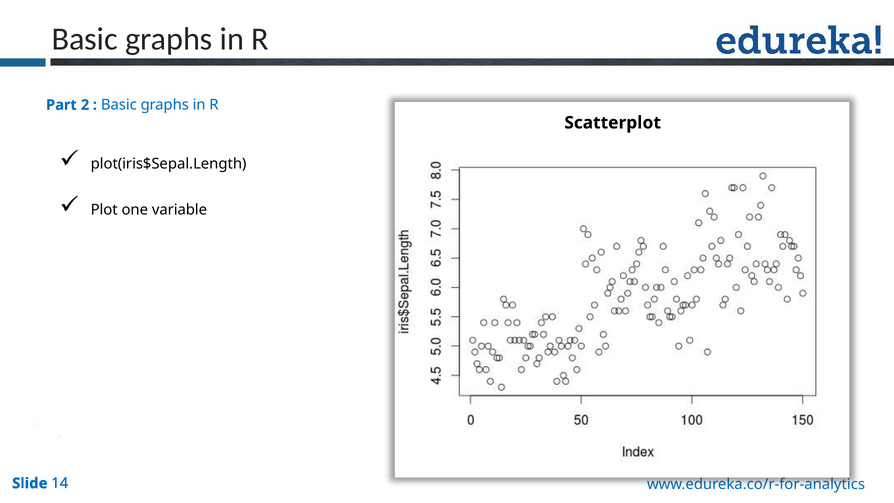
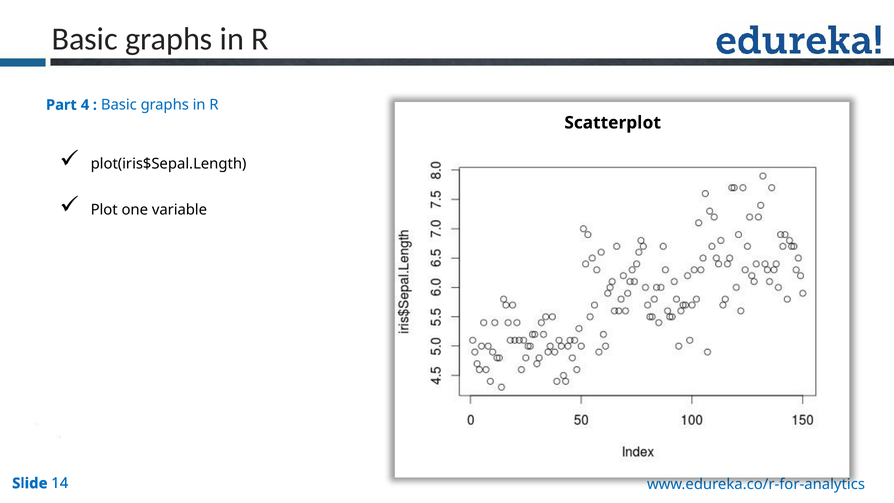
2: 2 -> 4 (85, 105)
